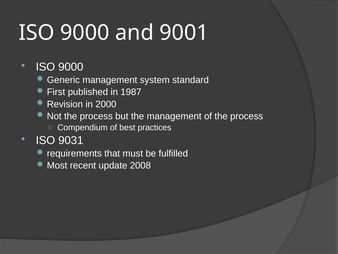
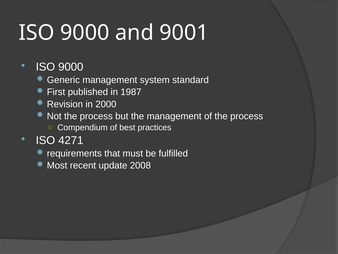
9031: 9031 -> 4271 (71, 140)
